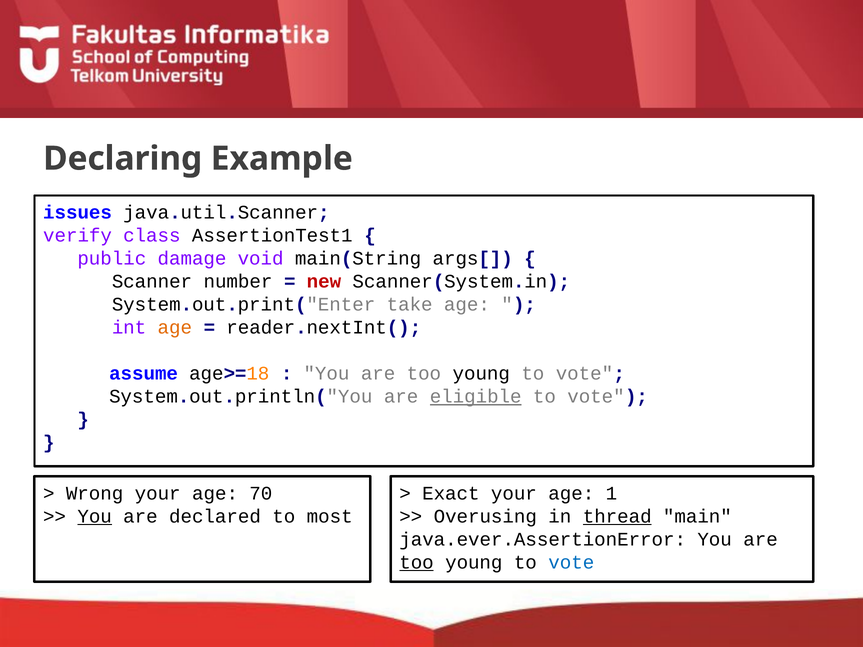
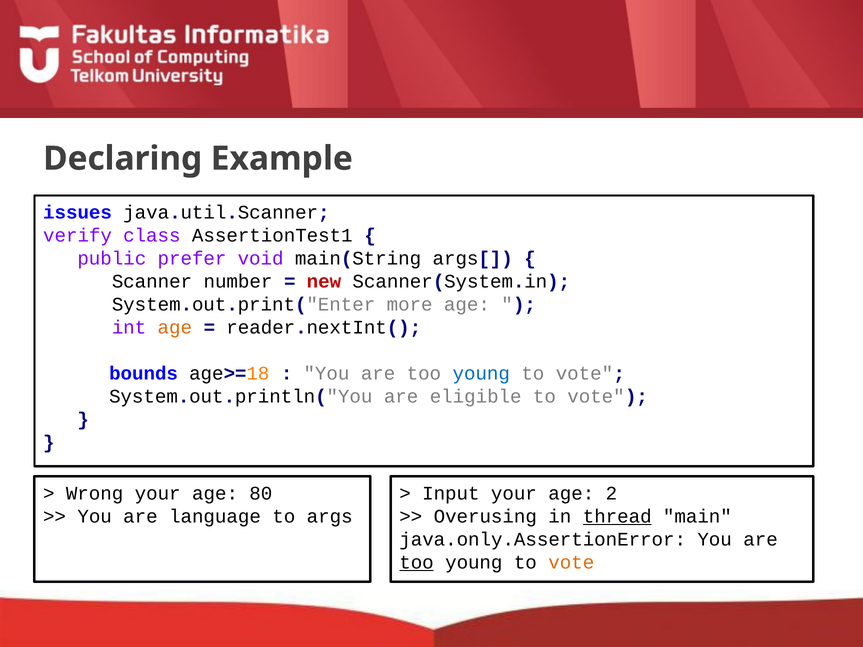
damage: damage -> prefer (192, 259)
take: take -> more (410, 305)
assume: assume -> bounds (144, 374)
young colour: black -> blue (481, 374)
eligible underline: present -> none (476, 397)
70: 70 -> 80 (261, 494)
Exact: Exact -> Input (451, 494)
1: 1 -> 2 (611, 494)
You underline: present -> none (95, 517)
declared: declared -> language (215, 517)
most: most -> args (330, 517)
java.ever.AssertionError: java.ever.AssertionError -> java.only.AssertionError (543, 540)
vote colour: blue -> orange (571, 563)
